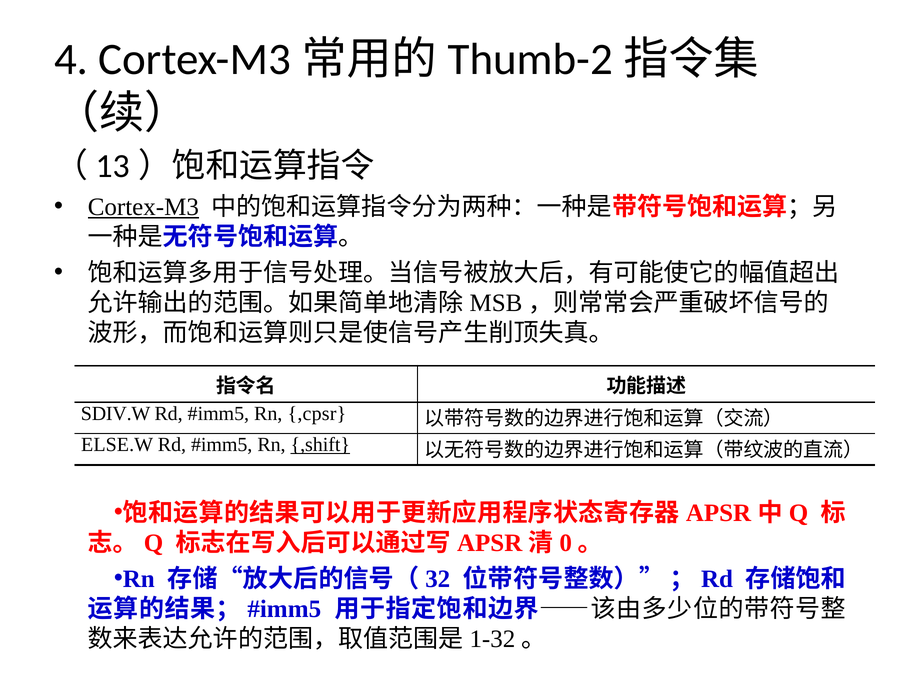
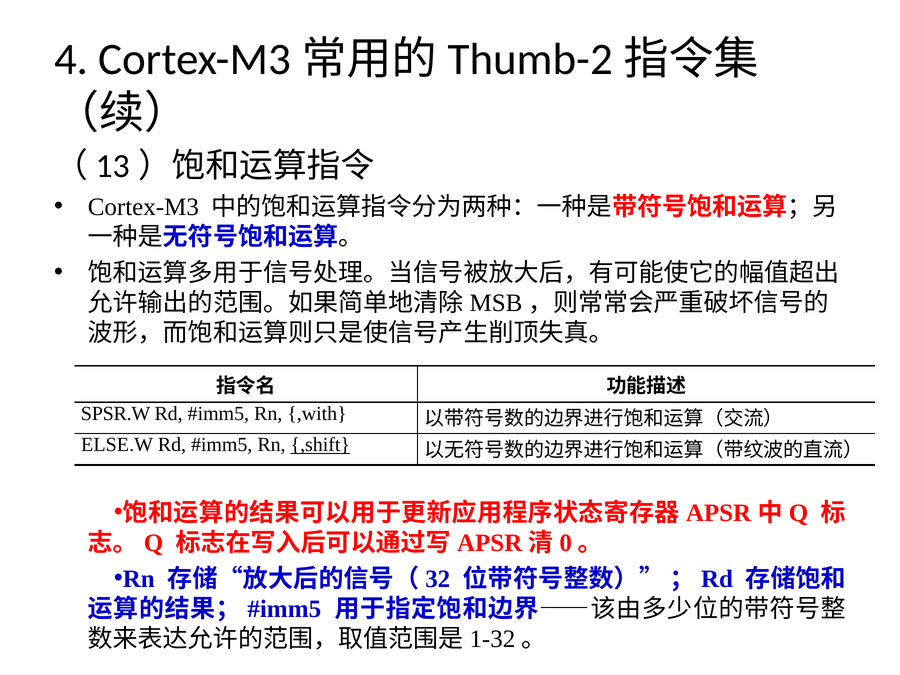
Cortex-M3 underline: present -> none (143, 207)
SDIV.W: SDIV.W -> SPSR.W (116, 414)
,cpsr: ,cpsr -> ,with (317, 414)
